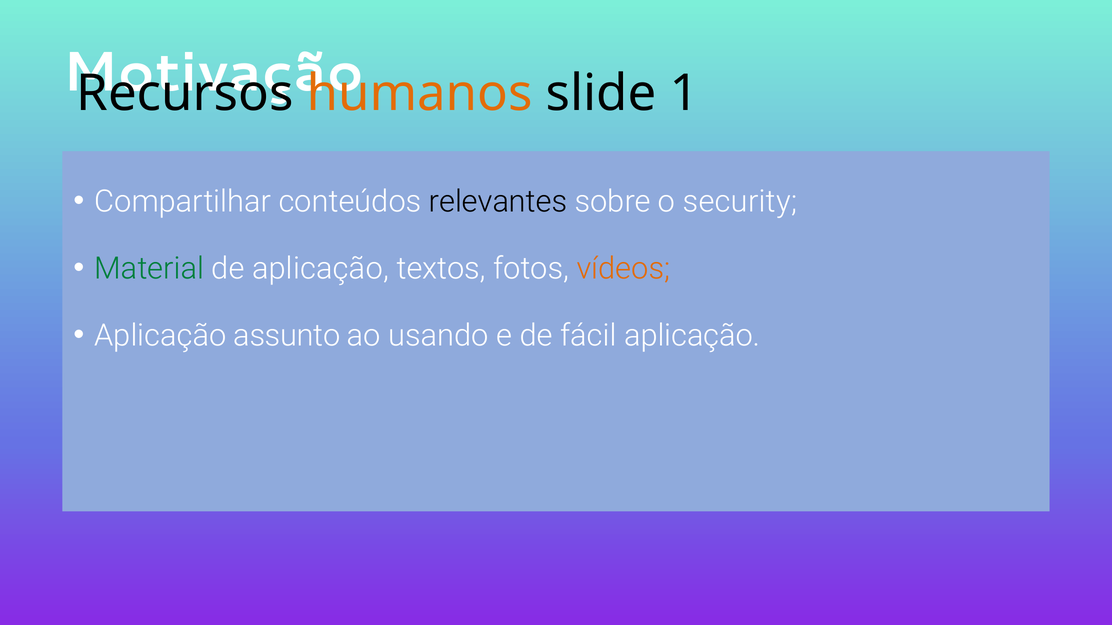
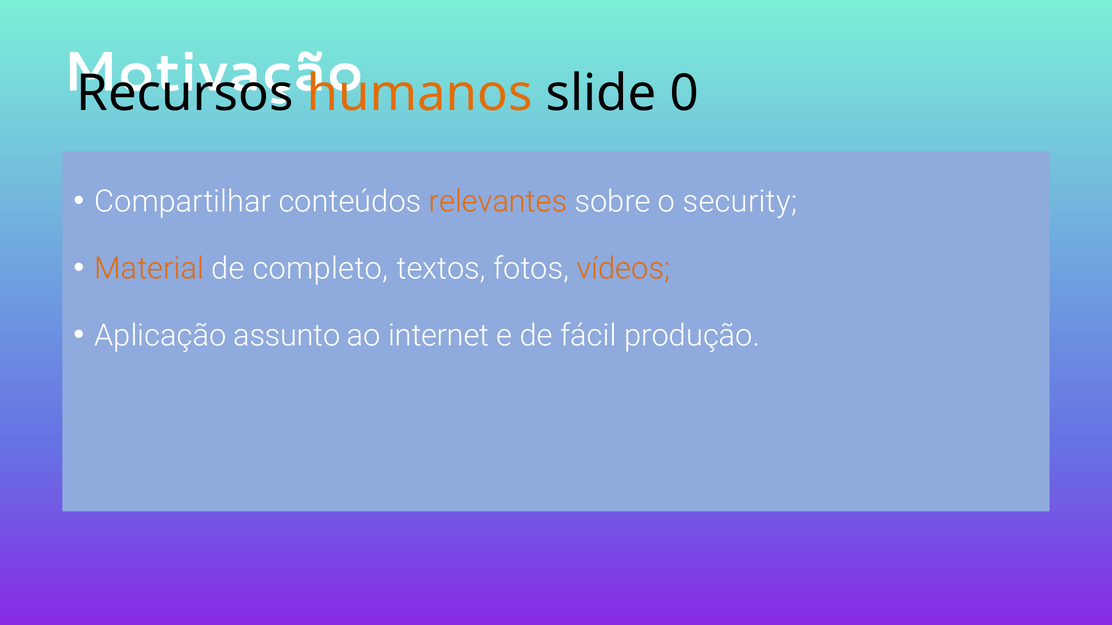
1: 1 -> 0 (684, 93)
relevantes colour: black -> orange (498, 202)
Material colour: green -> orange (149, 269)
de aplicação: aplicação -> completo (320, 269)
ao usando: usando -> internet (439, 336)
fácil aplicação: aplicação -> produção (692, 336)
